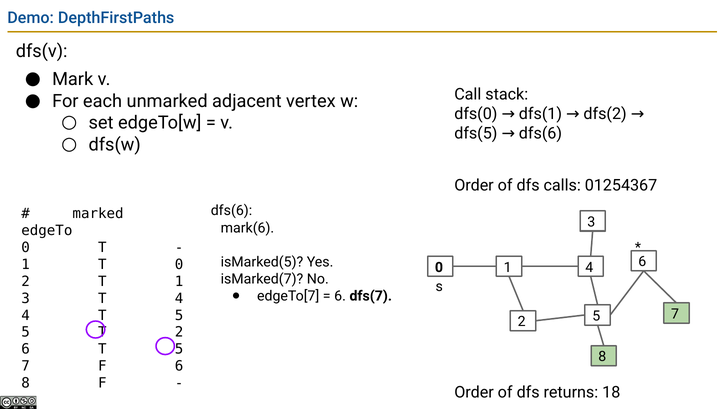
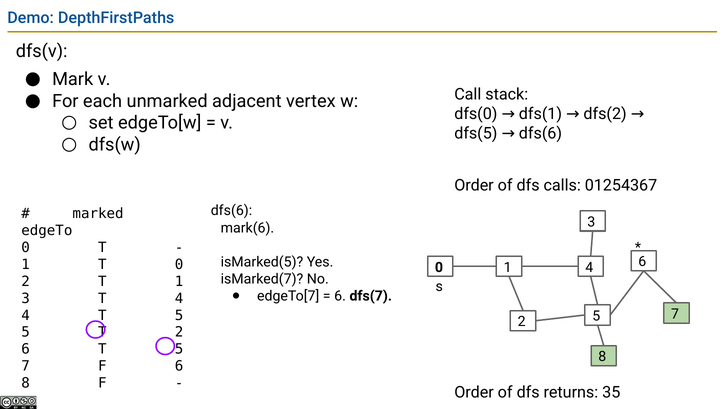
18: 18 -> 35 (611, 393)
